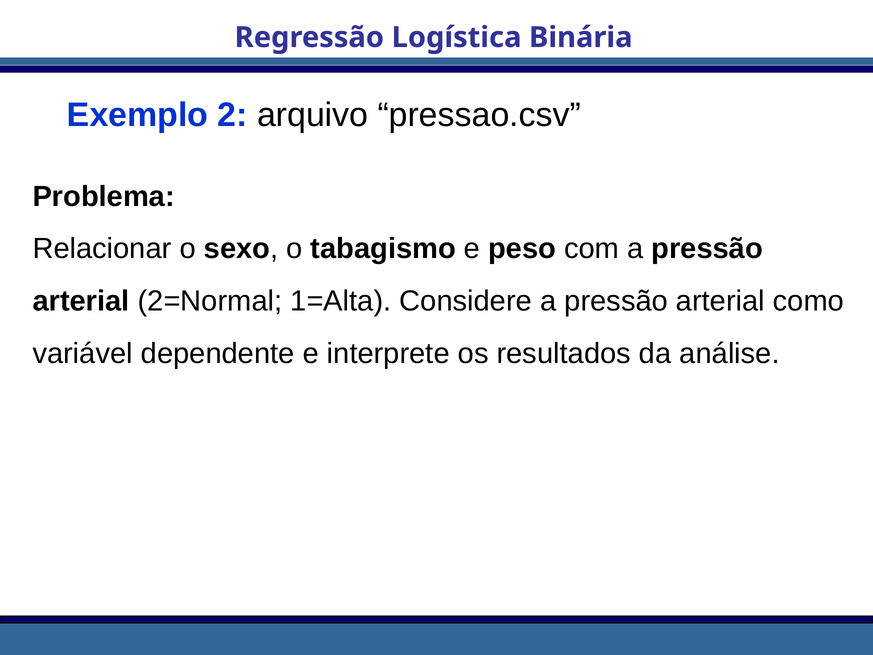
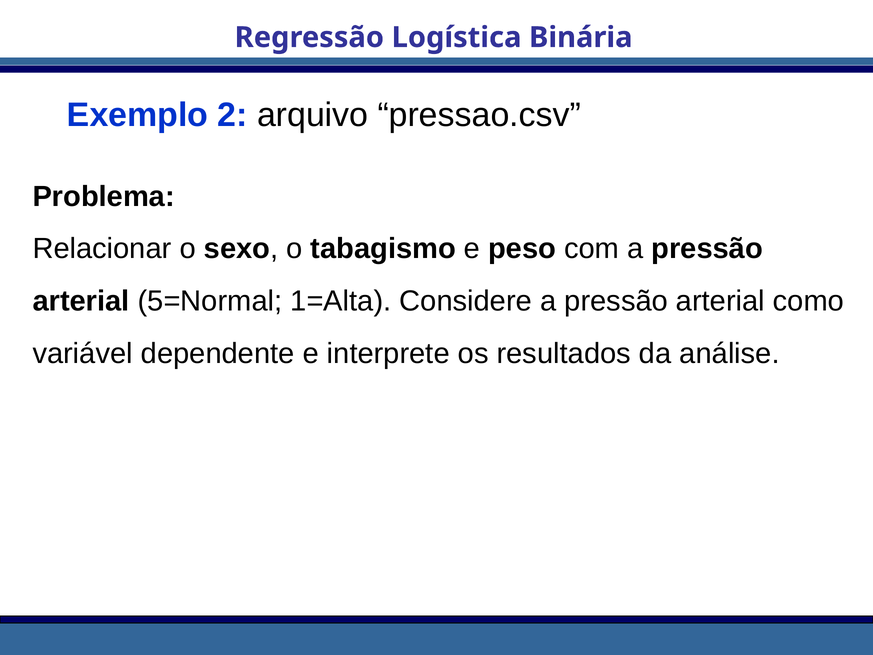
2=Normal: 2=Normal -> 5=Normal (210, 301)
